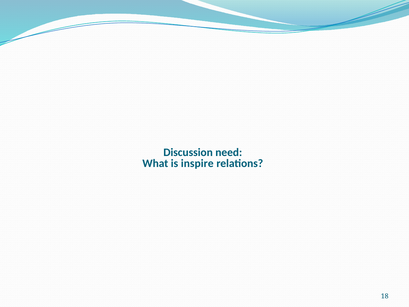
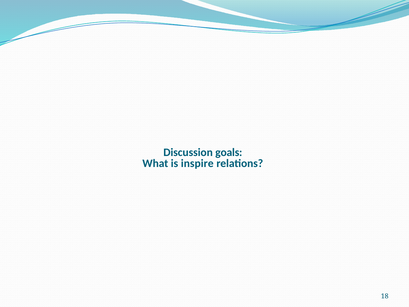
need: need -> goals (229, 152)
